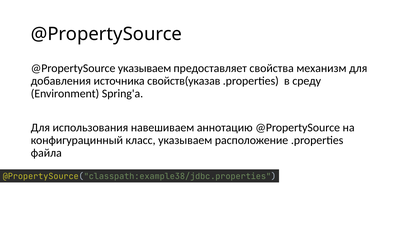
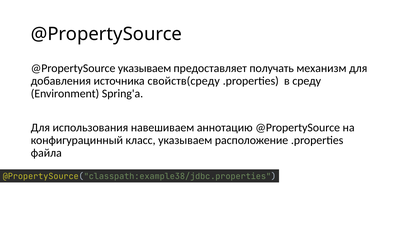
свойства: свойства -> получать (272, 68)
свойств(указав: свойств(указав -> свойств(среду (184, 81)
